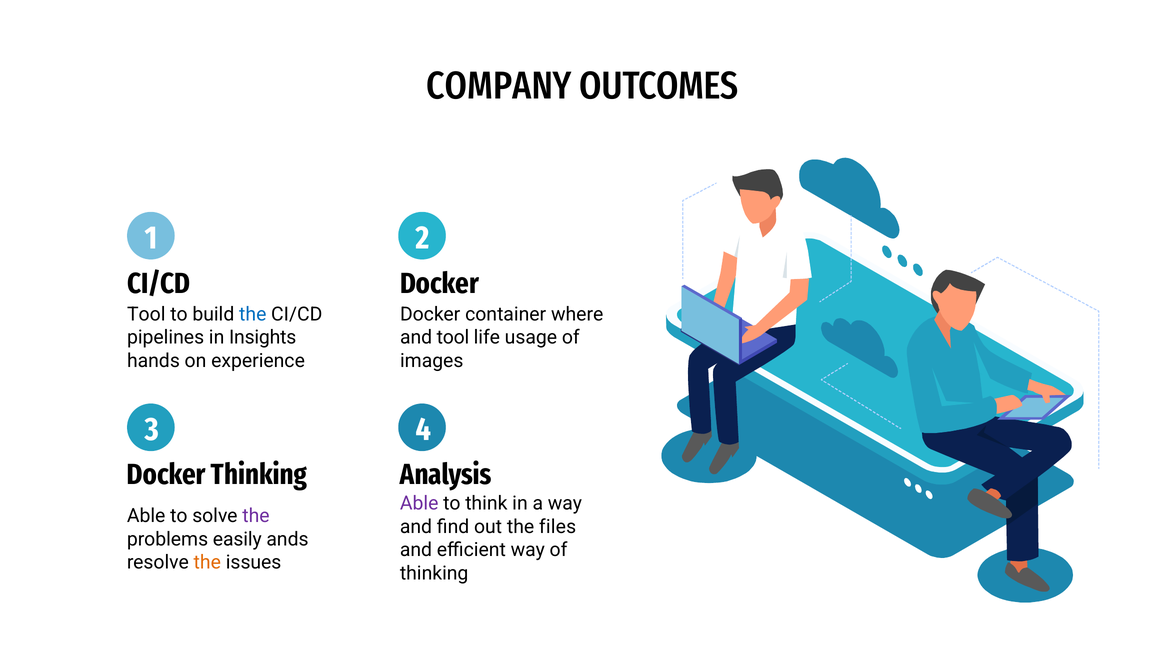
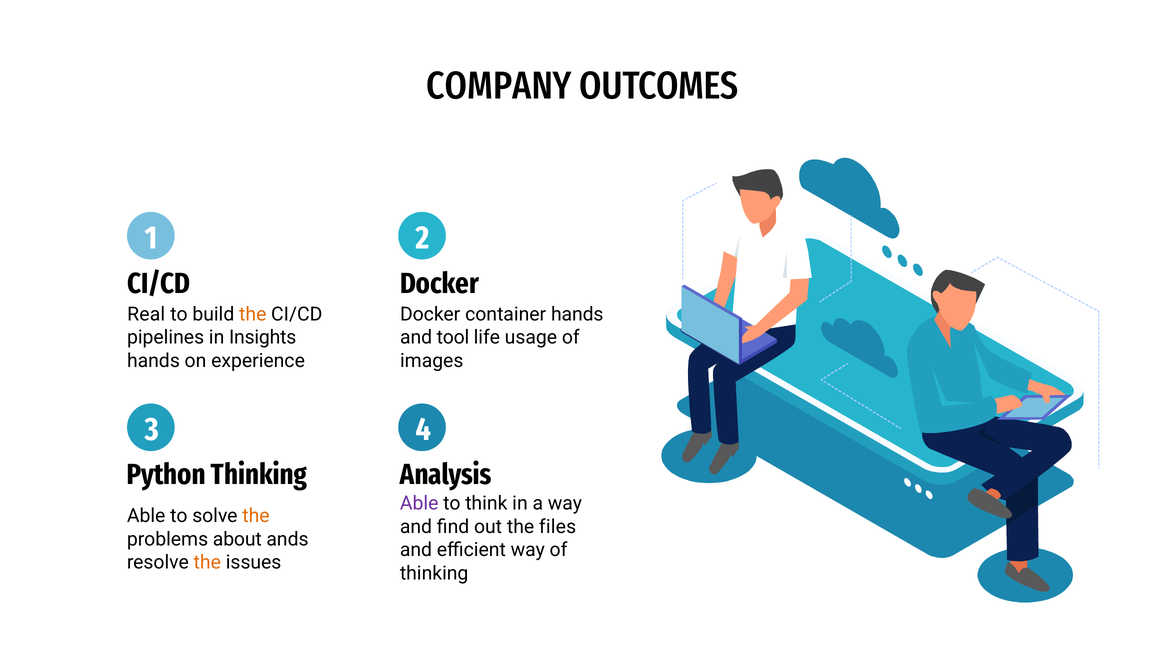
Tool: Tool -> Real (146, 314)
the colour: blue -> orange (253, 314)
container where: where -> hands (577, 314)
Docker: Docker -> Python (166, 475)
the colour: purple -> orange (256, 516)
easily: easily -> about (237, 540)
